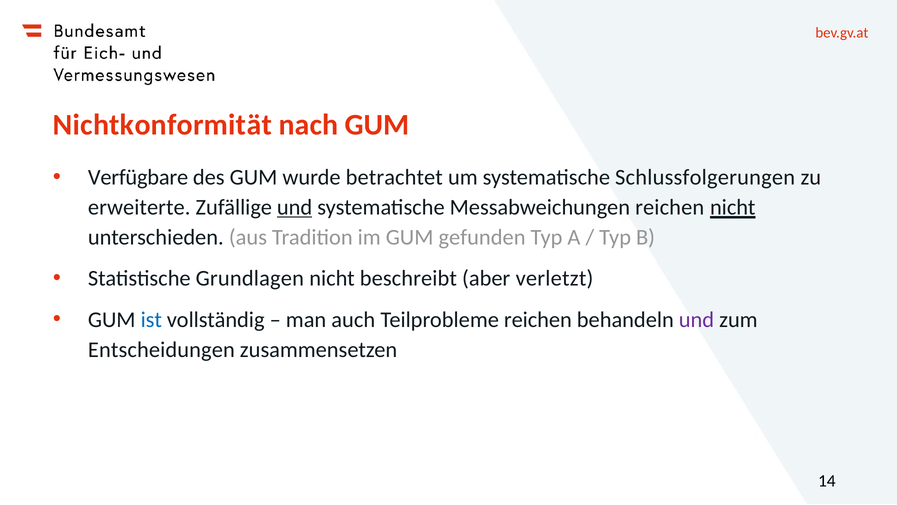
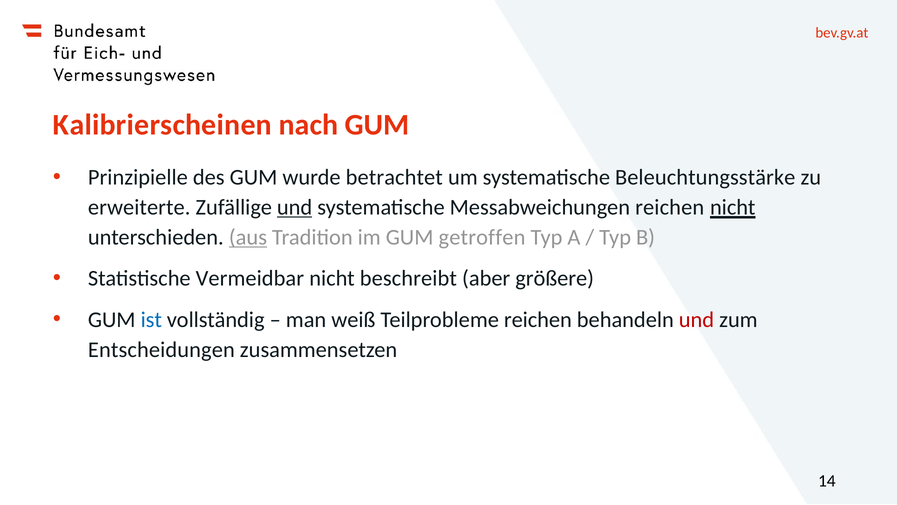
Nichtkonformität: Nichtkonformität -> Kalibrierscheinen (162, 125)
Verfügbare: Verfügbare -> Prinzipielle (138, 177)
Schlussfolgerungen: Schlussfolgerungen -> Beleuchtungsstärke (705, 177)
aus underline: none -> present (248, 237)
gefunden: gefunden -> getroffen (482, 237)
Grundlagen: Grundlagen -> Vermeidbar (250, 278)
verletzt: verletzt -> größere (555, 278)
auch: auch -> weiß (353, 319)
und colour: purple -> red (697, 319)
